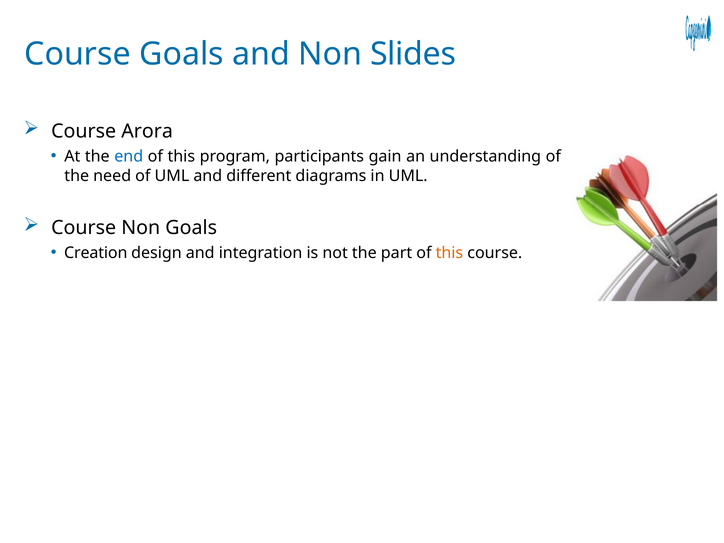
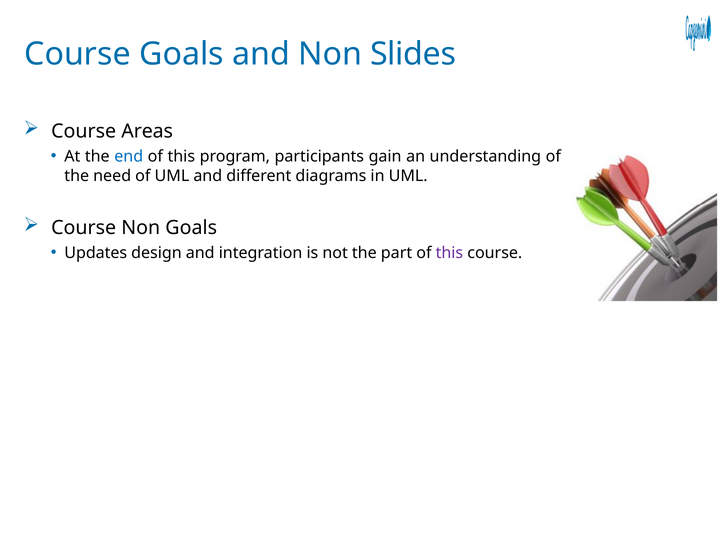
Arora: Arora -> Areas (147, 131)
Creation: Creation -> Updates (96, 253)
this colour: orange -> purple (449, 253)
